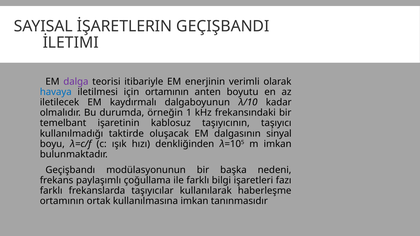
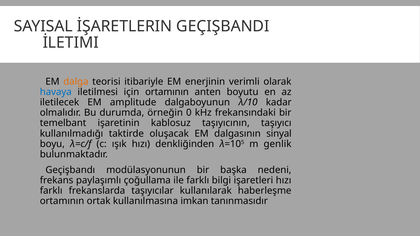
dalga colour: purple -> orange (76, 82)
kaydırmalı: kaydırmalı -> amplitude (133, 102)
1: 1 -> 0 (189, 113)
m imkan: imkan -> genlik (278, 144)
işaretleri fazı: fazı -> hızı (284, 180)
